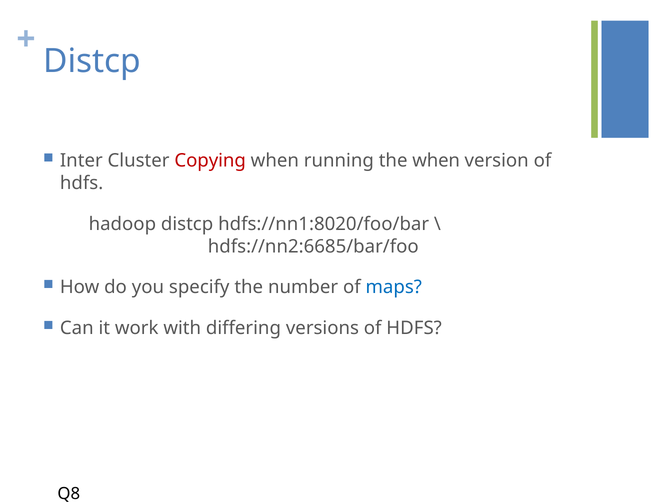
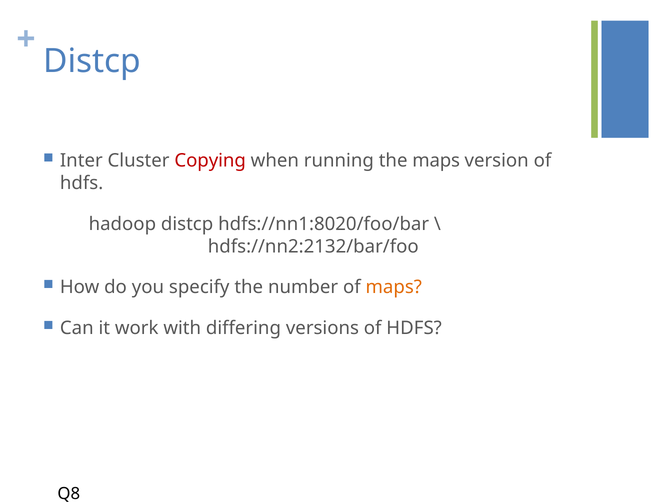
the when: when -> maps (436, 161)
hdfs://nn2:6685/bar/foo: hdfs://nn2:6685/bar/foo -> hdfs://nn2:2132/bar/foo (313, 247)
maps colour: blue -> orange (394, 288)
